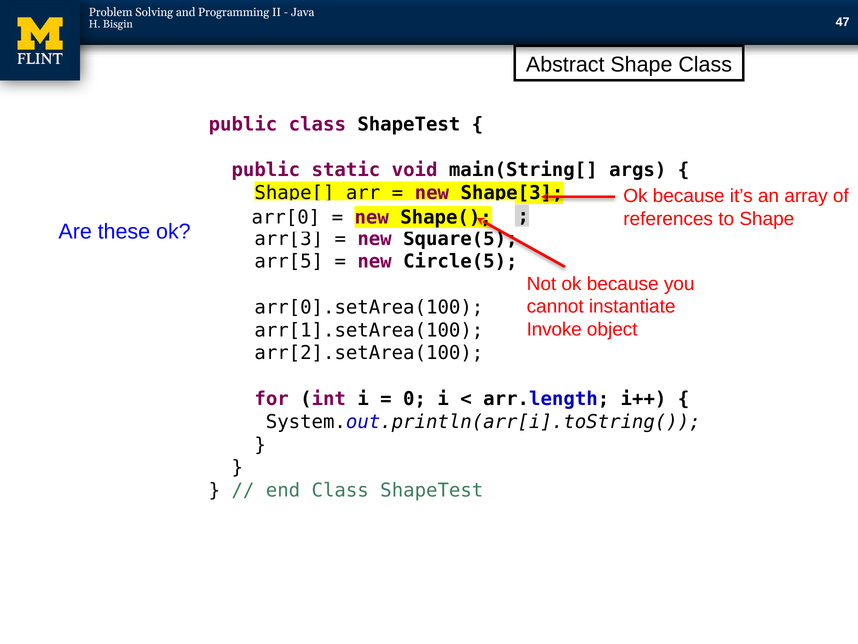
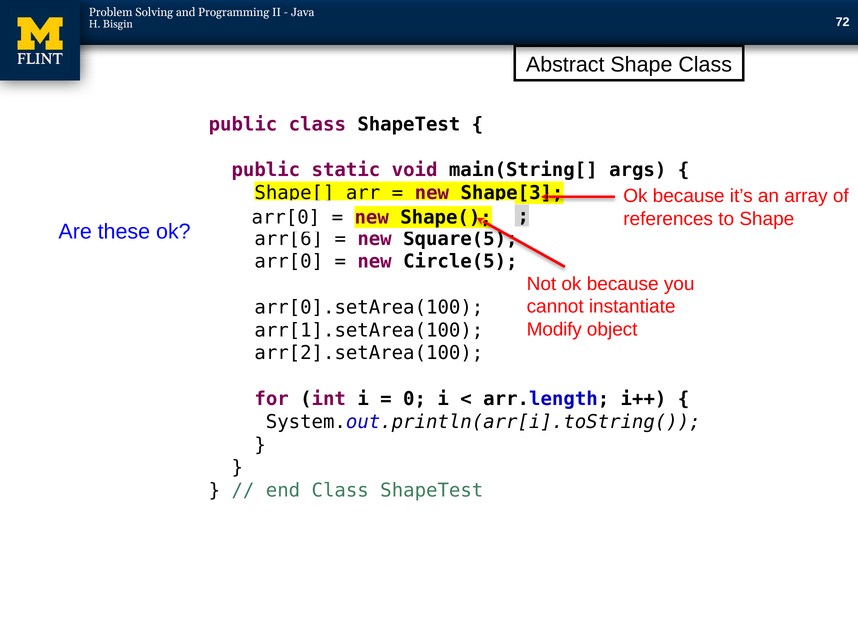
47: 47 -> 72 (843, 22)
arr[3: arr[3 -> arr[6 (289, 239)
arr[5: arr[5 -> arr[0 (289, 261)
Invoke: Invoke -> Modify (554, 329)
